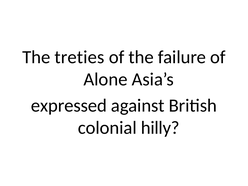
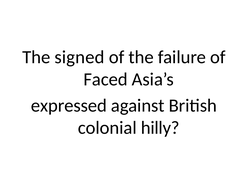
treties: treties -> signed (79, 57)
Alone: Alone -> Faced (106, 79)
